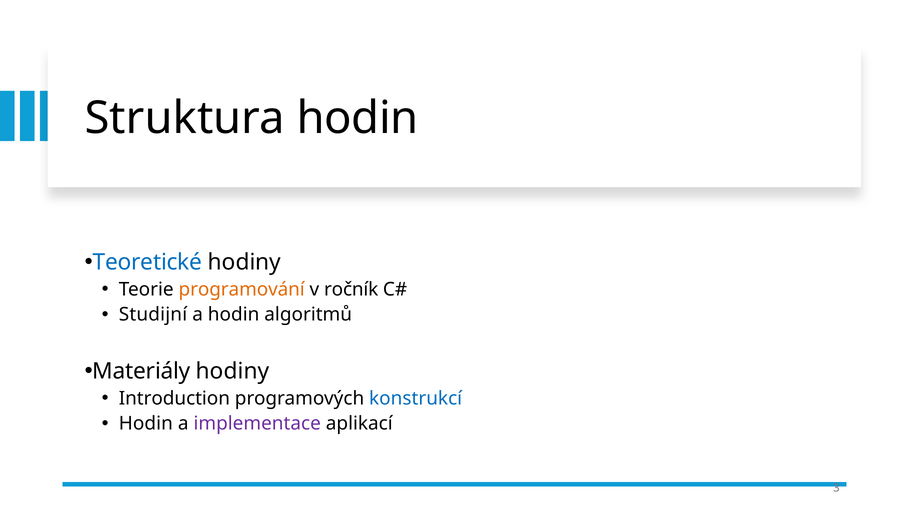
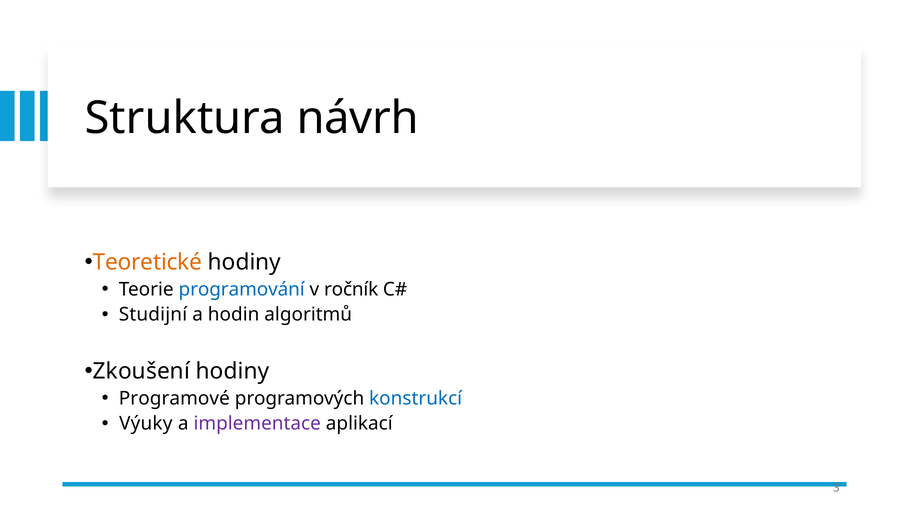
Struktura hodin: hodin -> návrh (358, 118)
Teoretické colour: blue -> orange (147, 262)
programování colour: orange -> blue (242, 289)
Materiály: Materiály -> Zkoušení (141, 371)
Introduction: Introduction -> Programové (174, 398)
Hodin: Hodin -> Výuky (146, 423)
